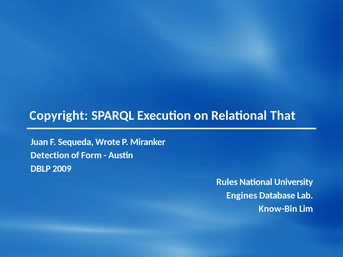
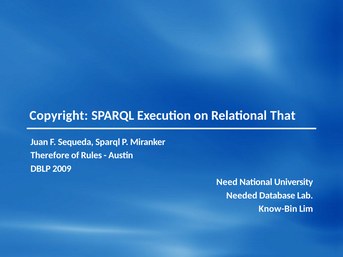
Sequeda Wrote: Wrote -> Sparql (108, 142)
Detection: Detection -> Therefore (50, 155)
Form: Form -> Rules (91, 155)
Rules: Rules -> Need (227, 182)
Engines: Engines -> Needed (242, 196)
